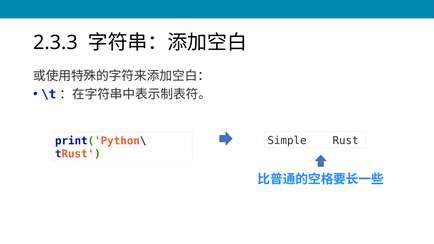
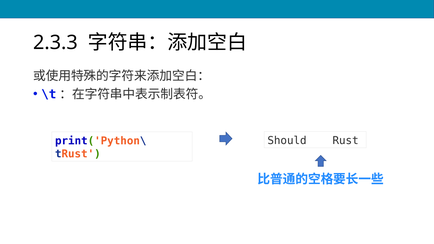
Simple: Simple -> Should (287, 141)
